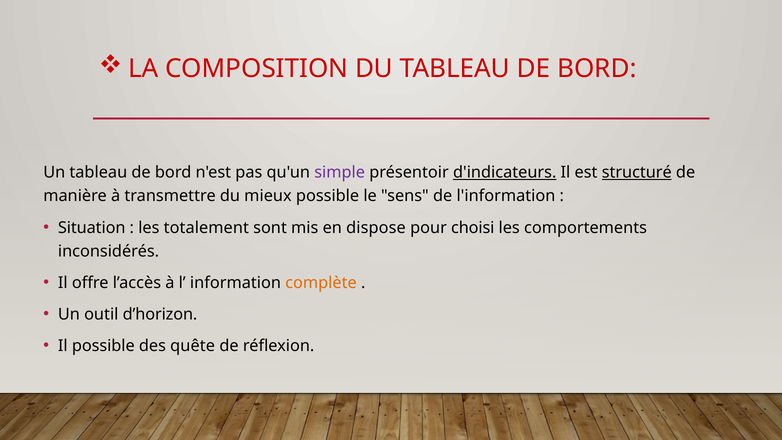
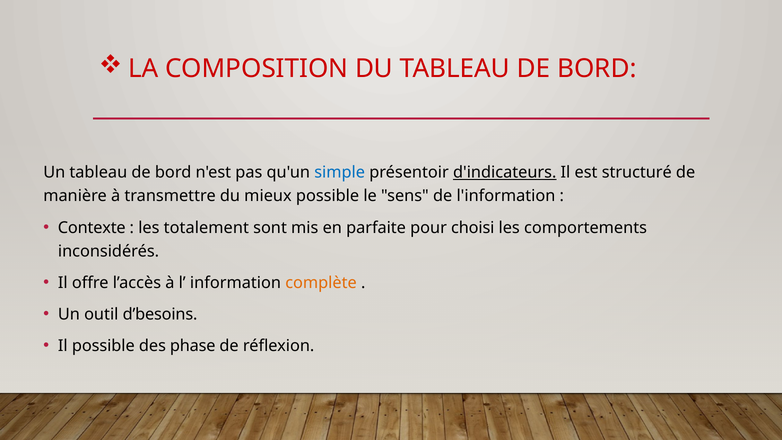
simple colour: purple -> blue (340, 173)
structuré underline: present -> none (637, 173)
Situation: Situation -> Contexte (92, 228)
dispose: dispose -> parfaite (376, 228)
d’horizon: d’horizon -> d’besoins (160, 314)
quête: quête -> phase (193, 346)
